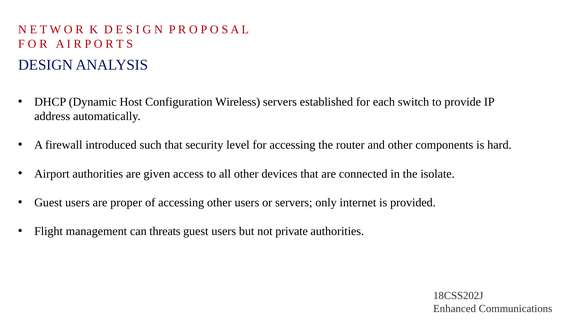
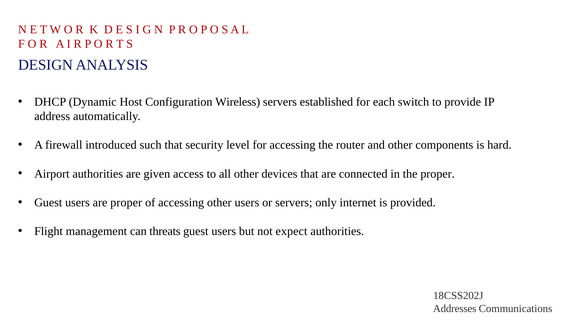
the isolate: isolate -> proper (438, 174)
private: private -> expect (291, 231)
Enhanced: Enhanced -> Addresses (455, 308)
